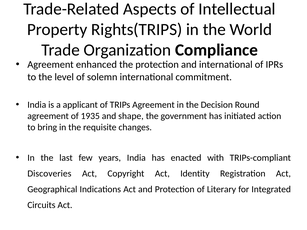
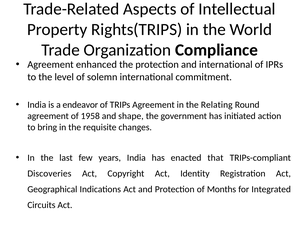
applicant: applicant -> endeavor (80, 105)
Decision: Decision -> Relating (217, 105)
1935: 1935 -> 1958 (90, 116)
with: with -> that (215, 158)
Literary: Literary -> Months (222, 190)
